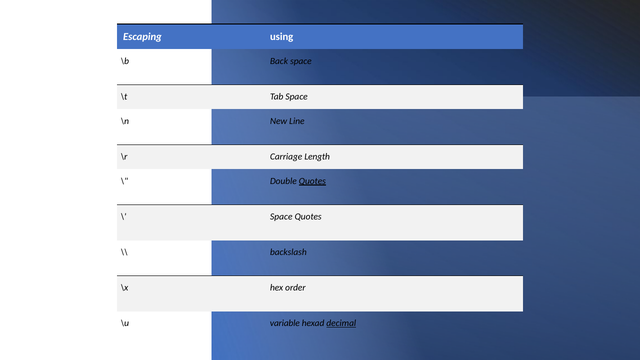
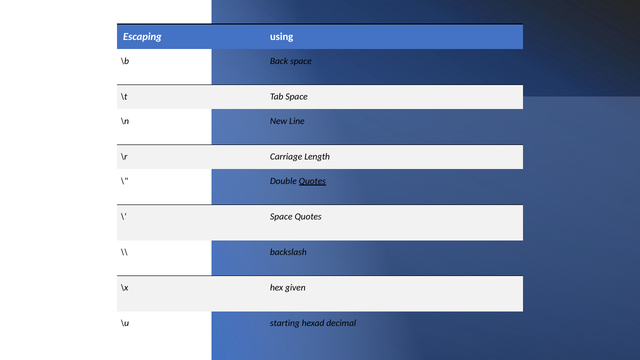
order: order -> given (295, 288)
variable: variable -> starting (285, 323)
decimal underline: present -> none (341, 323)
